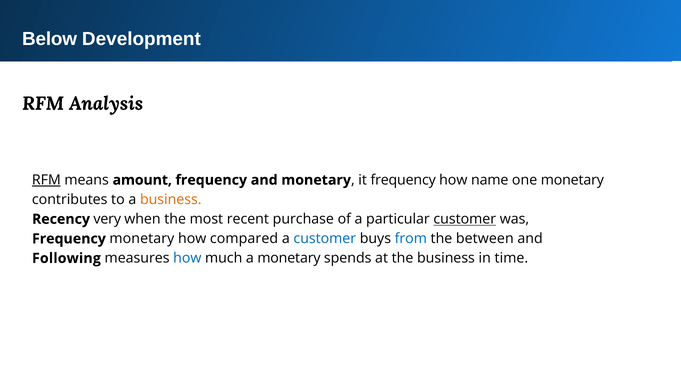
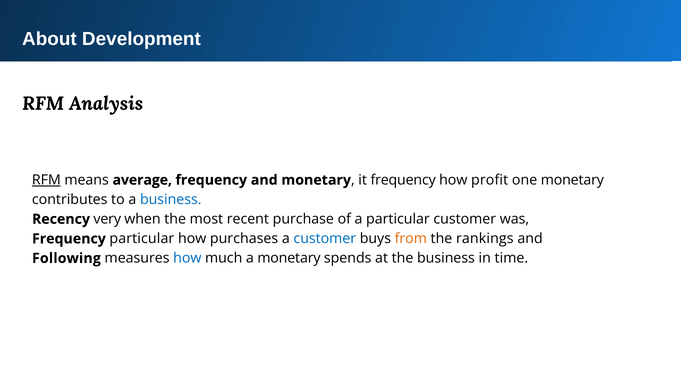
Below: Below -> About (49, 39)
amount: amount -> average (142, 180)
name: name -> profit (490, 180)
business colour: orange -> blue (171, 200)
customer underline: present -> none (465, 219)
Frequency monetary: monetary -> particular (142, 239)
compared: compared -> purchases (244, 239)
from colour: blue -> orange (411, 239)
between: between -> rankings (485, 239)
